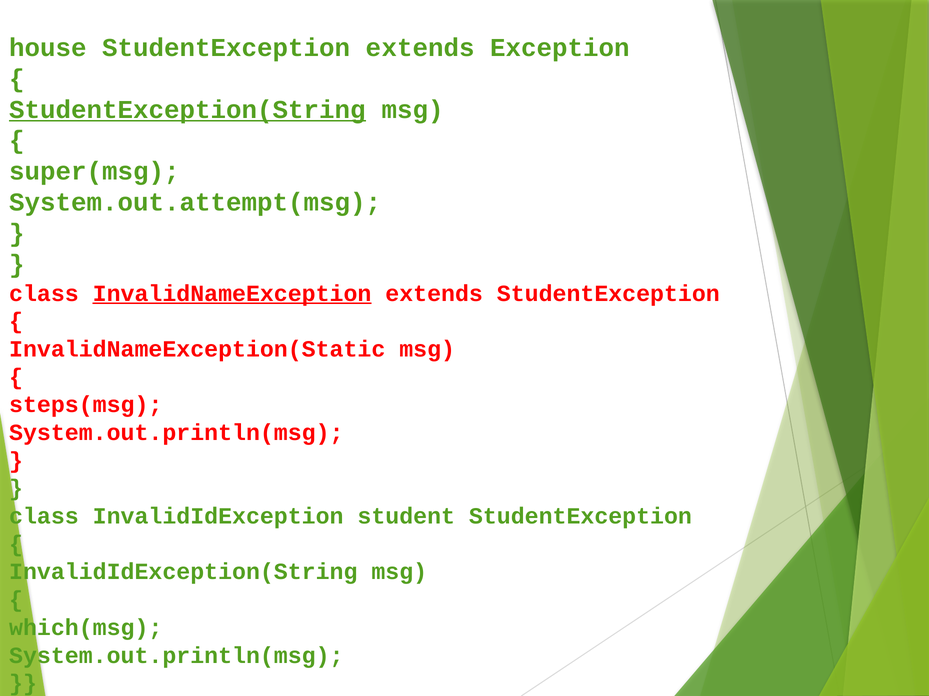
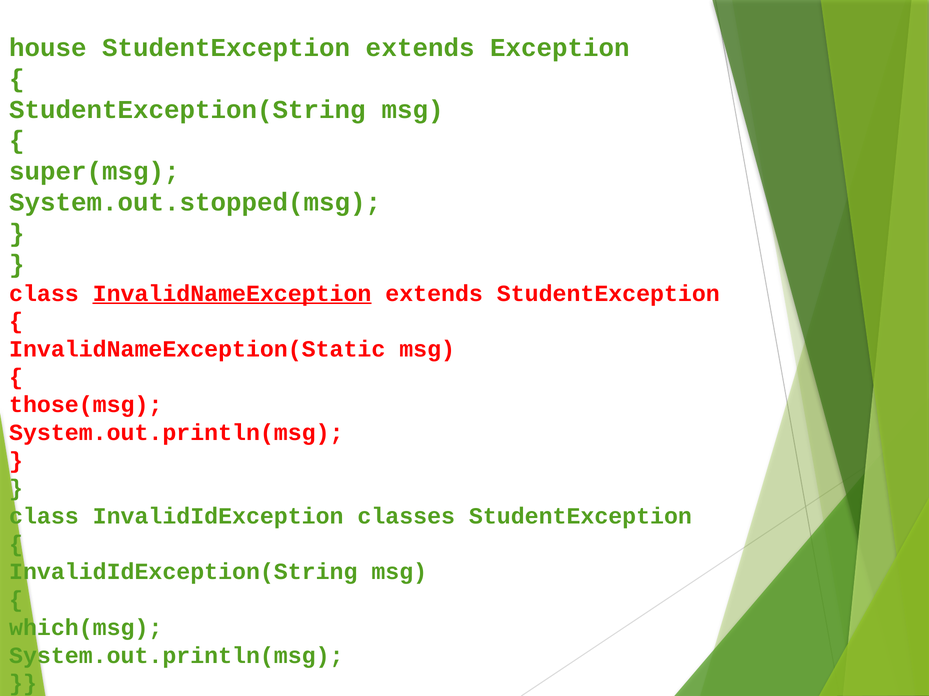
StudentException(String underline: present -> none (188, 110)
System.out.attempt(msg: System.out.attempt(msg -> System.out.stopped(msg (195, 203)
steps(msg: steps(msg -> those(msg (86, 405)
student: student -> classes (406, 517)
